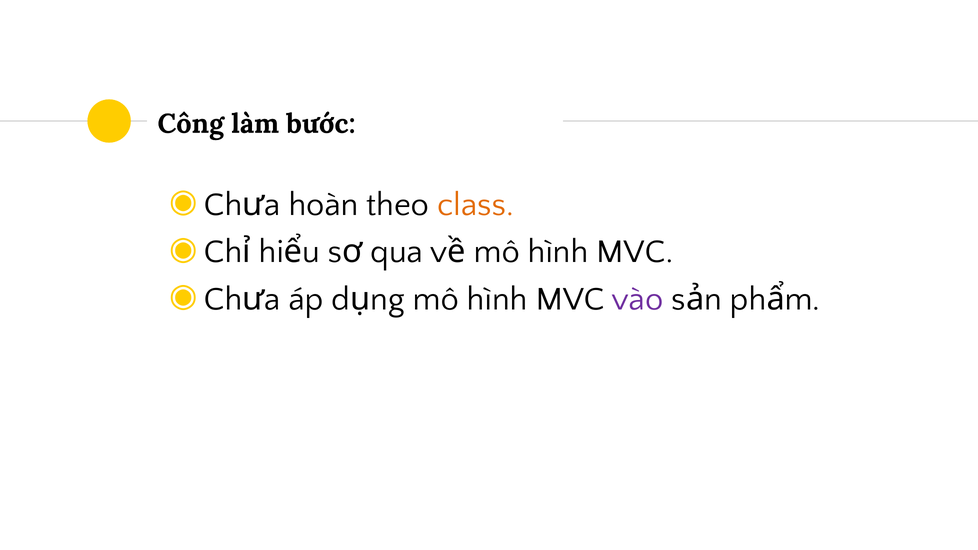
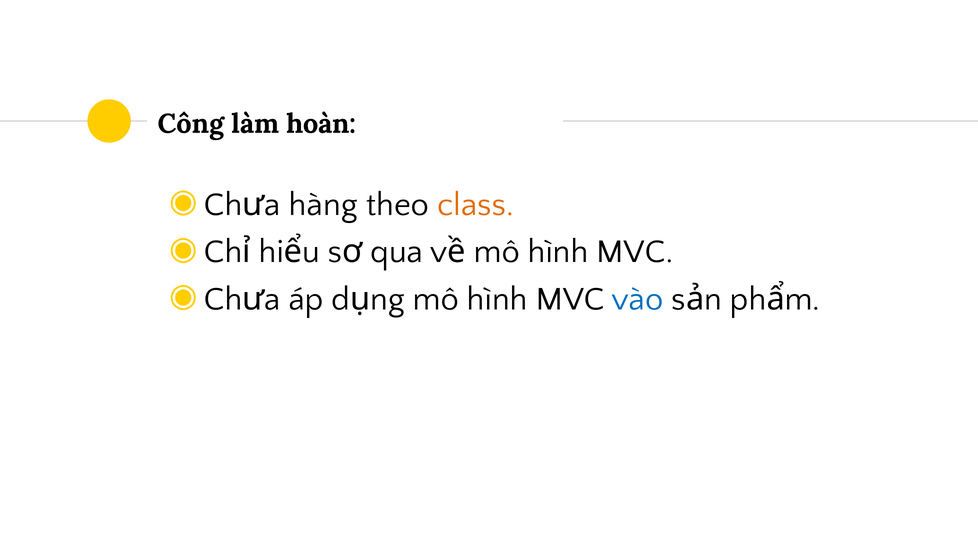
bước: bước -> hoàn (321, 124)
hoàn: hoàn -> hàng (323, 205)
vào colour: purple -> blue (638, 299)
